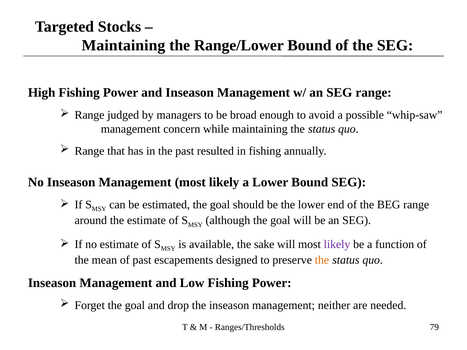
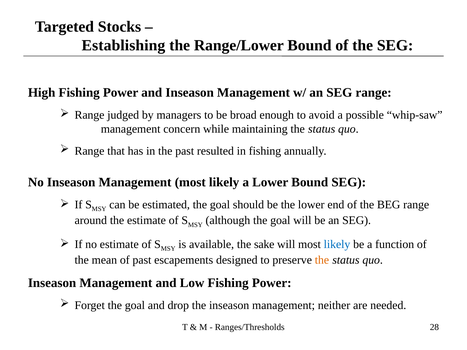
Maintaining: Maintaining -> Establishing (123, 45)
likely colour: purple -> blue (337, 244)
79: 79 -> 28 (434, 327)
